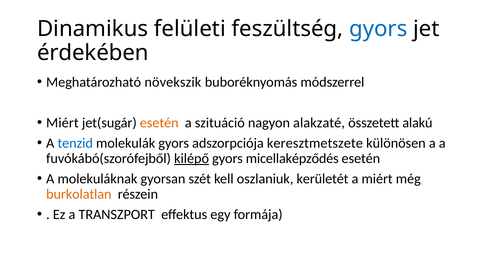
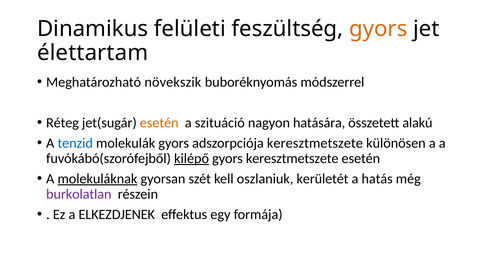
gyors colour: blue -> orange (378, 29)
érdekében: érdekében -> élettartam (93, 53)
Miért: Miért -> Réteg (63, 123)
alakzaté: alakzaté -> hatására (319, 123)
gyors micellaképződés: micellaképződés -> keresztmetszete (292, 159)
molekuláknak underline: none -> present (97, 179)
a miért: miért -> hatás (377, 179)
burkolatlan colour: orange -> purple (79, 194)
TRANSZPORT: TRANSZPORT -> ELKEZDJENEK (117, 215)
